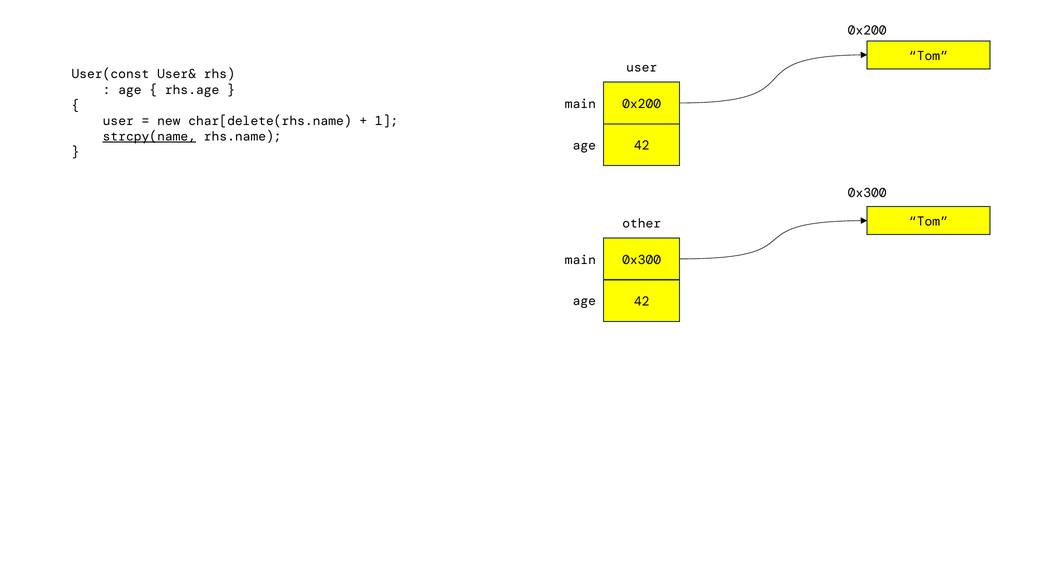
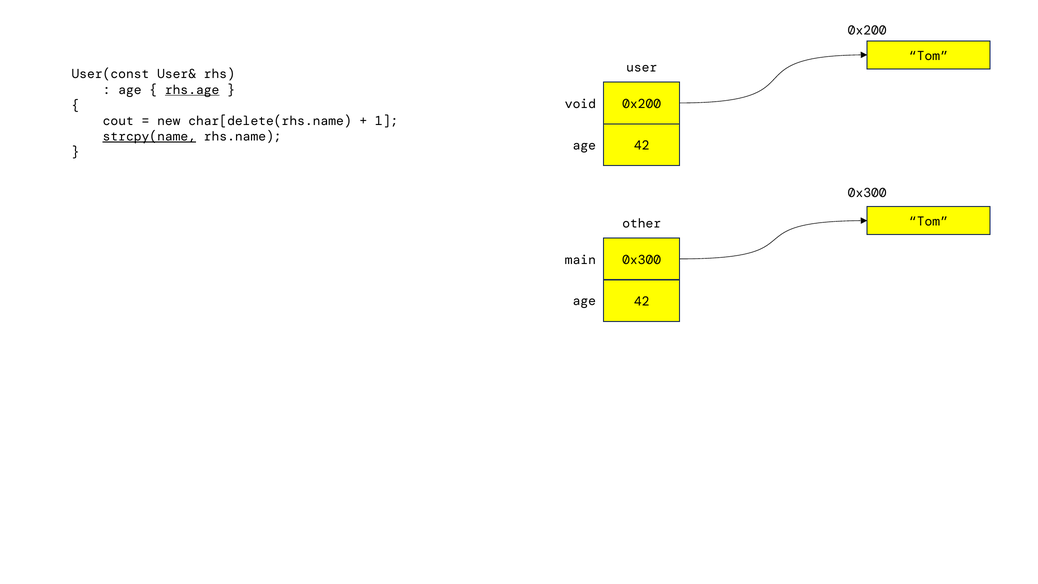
rhs.age underline: none -> present (192, 90)
main: main -> void (580, 104)
user: user -> cout (118, 121)
